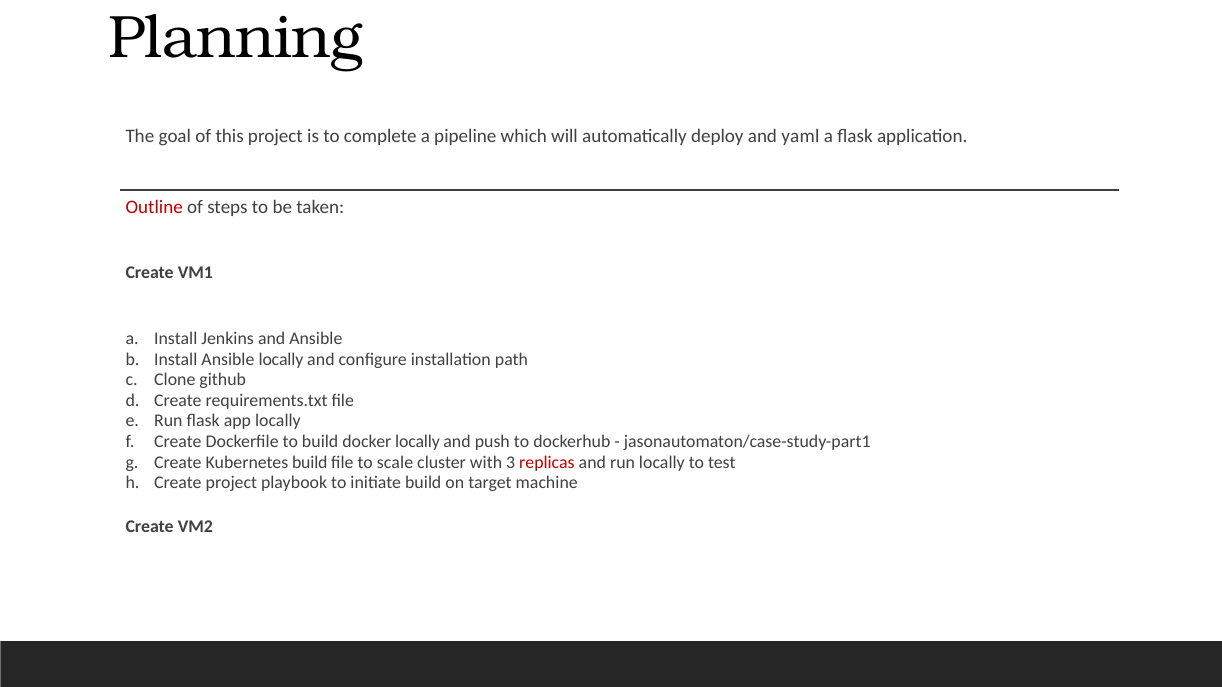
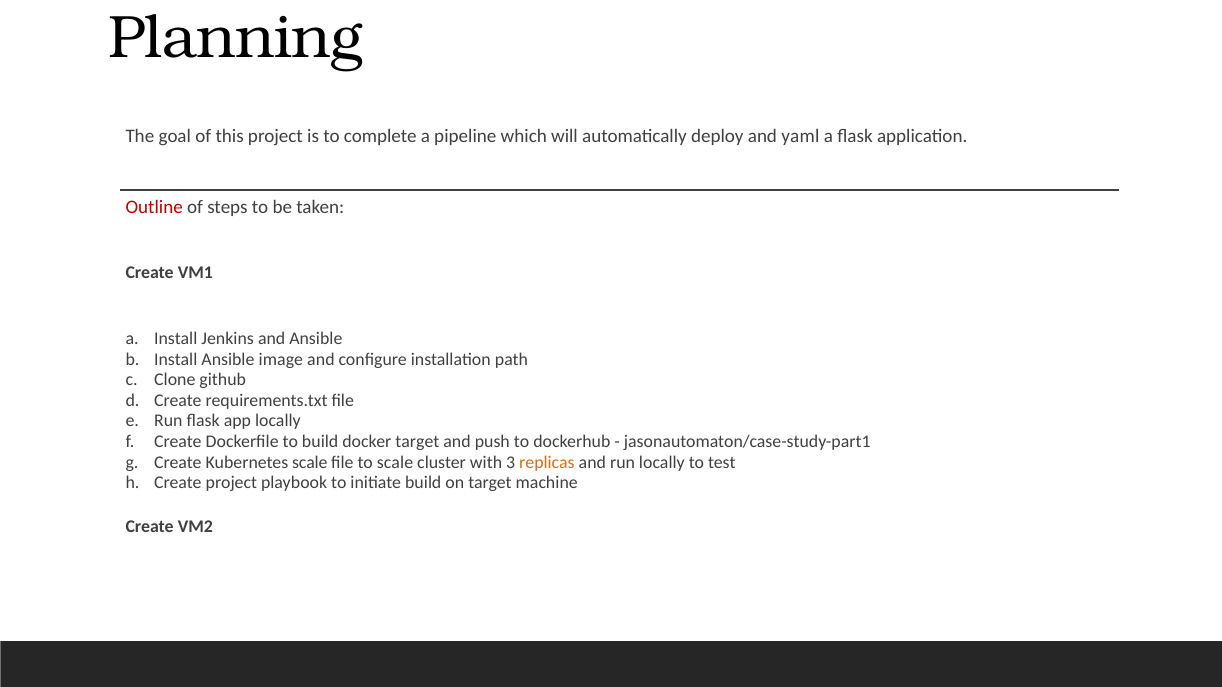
Ansible locally: locally -> image (281, 360)
docker locally: locally -> target (417, 442)
Kubernetes build: build -> scale (310, 463)
replicas colour: red -> orange (547, 463)
